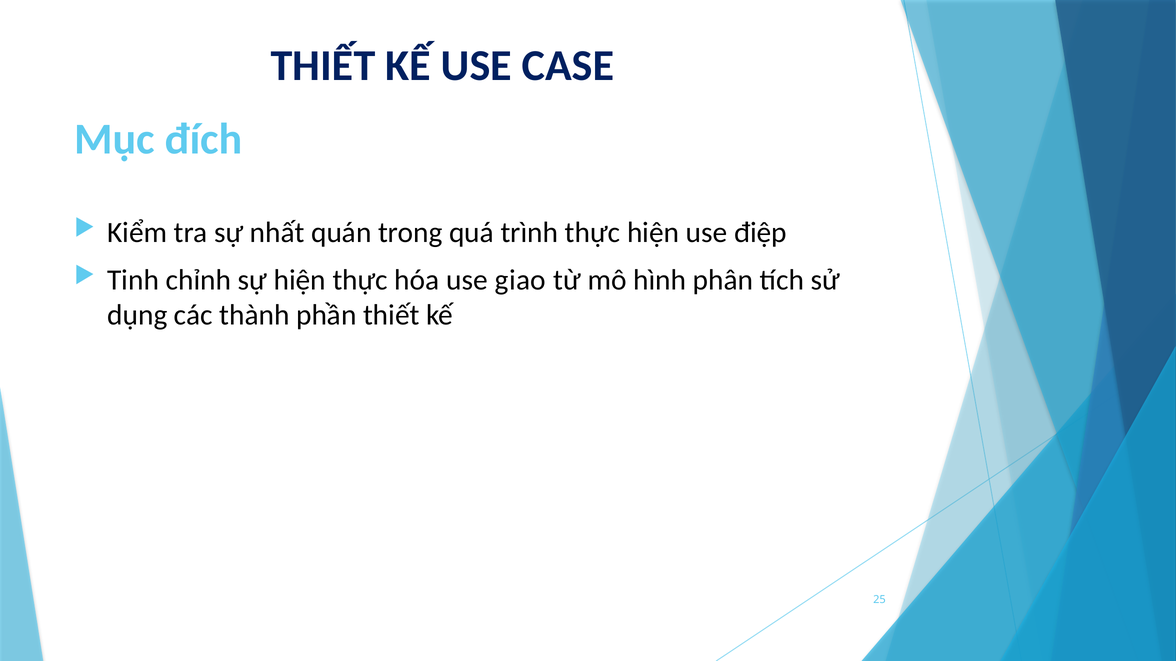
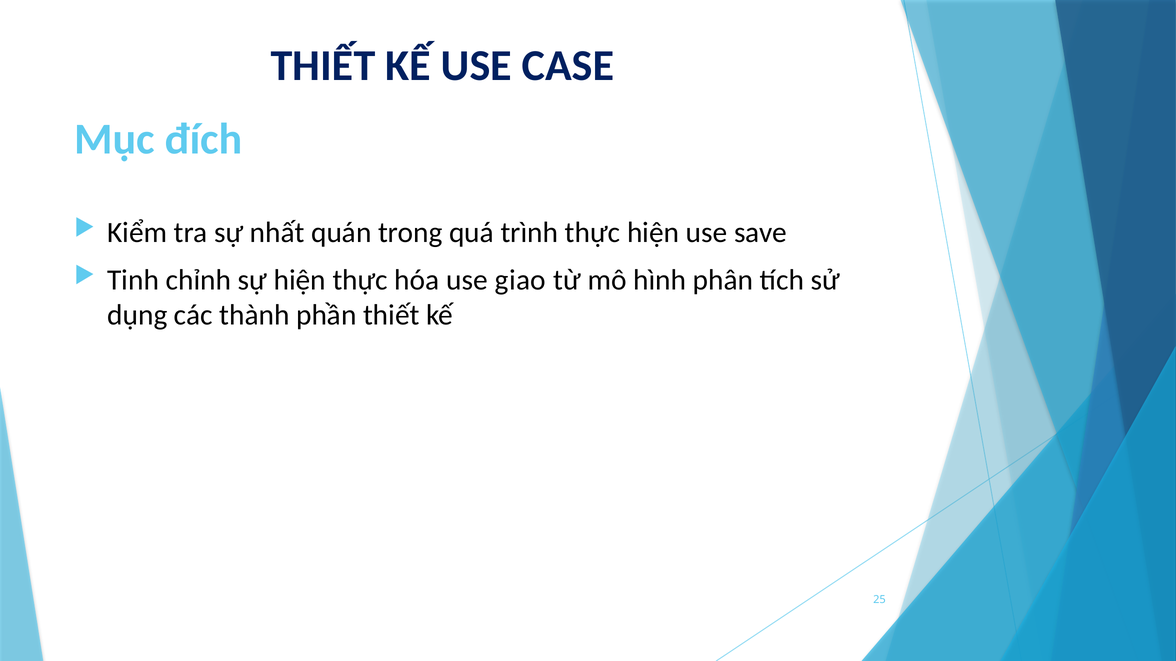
điệp: điệp -> save (760, 233)
